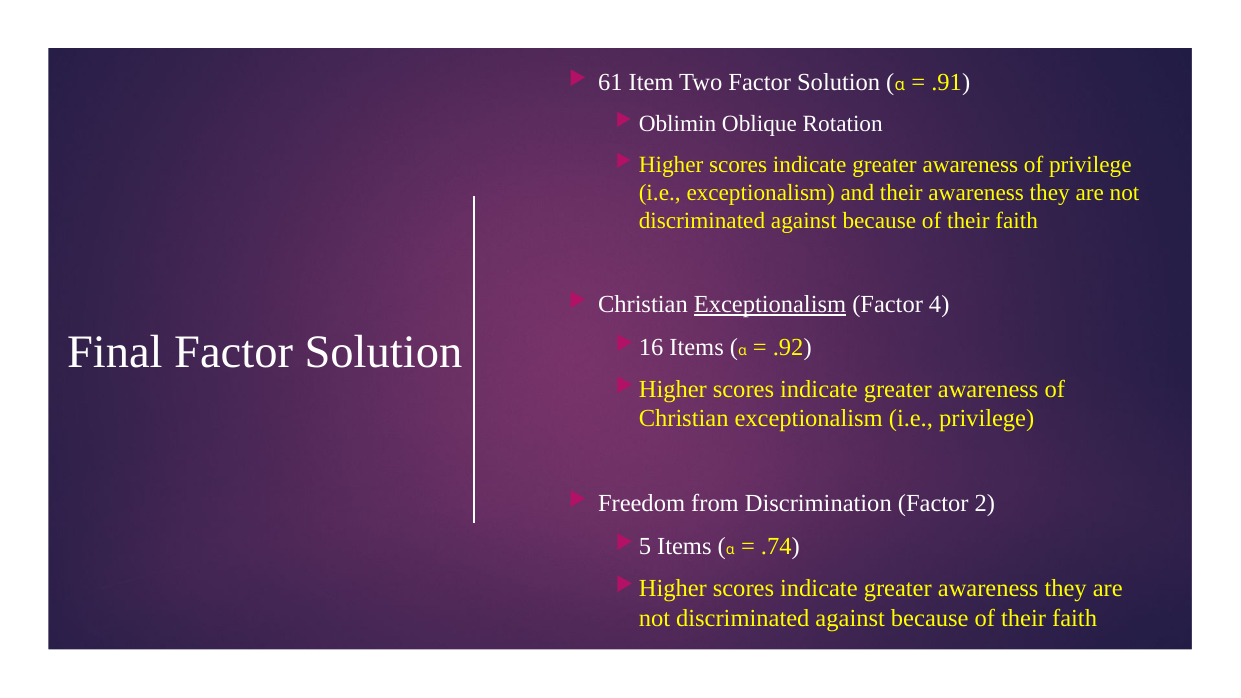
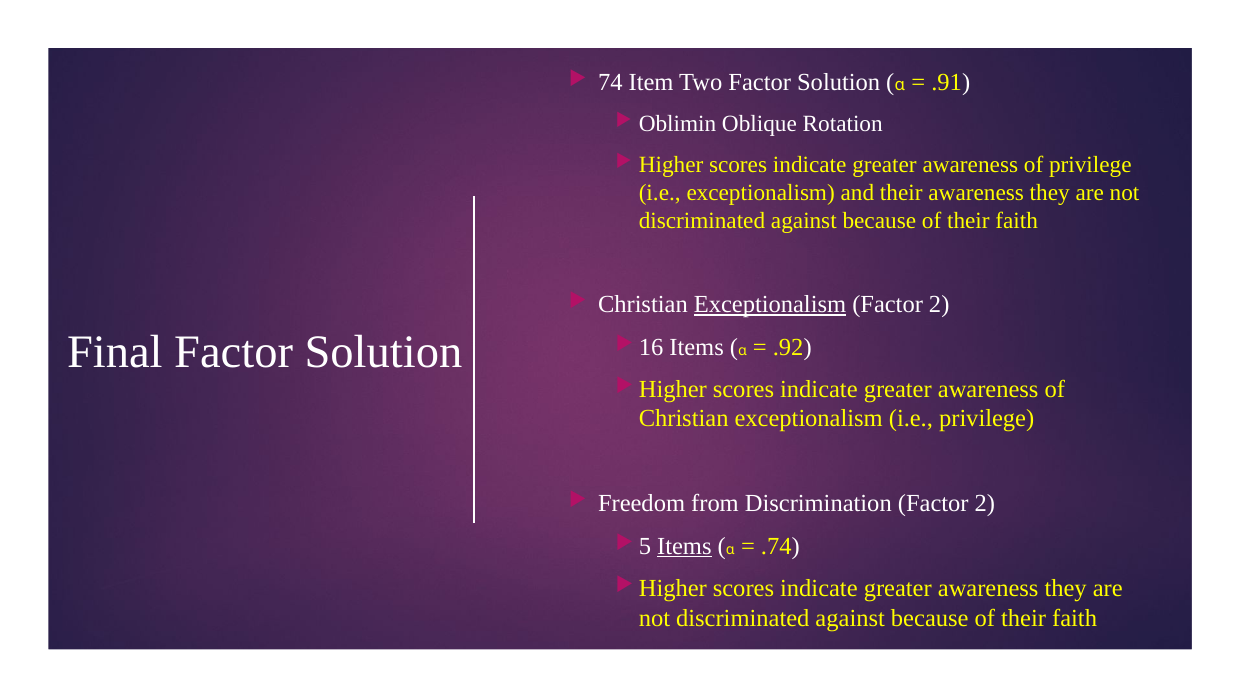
61: 61 -> 74 (610, 82)
4: 4 -> 2 (939, 305)
Items underline: none -> present (684, 546)
